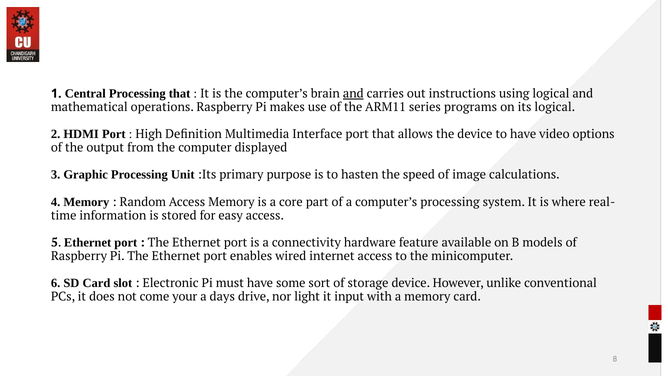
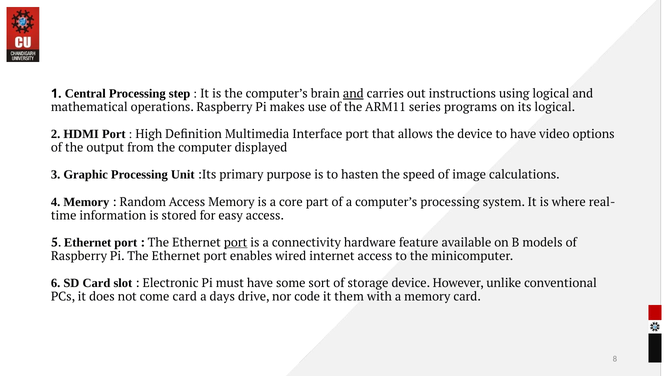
Processing that: that -> step (180, 93)
port underline: none -> present (236, 242)
come your: your -> card (185, 296)
light: light -> code (307, 296)
input: input -> them (349, 296)
